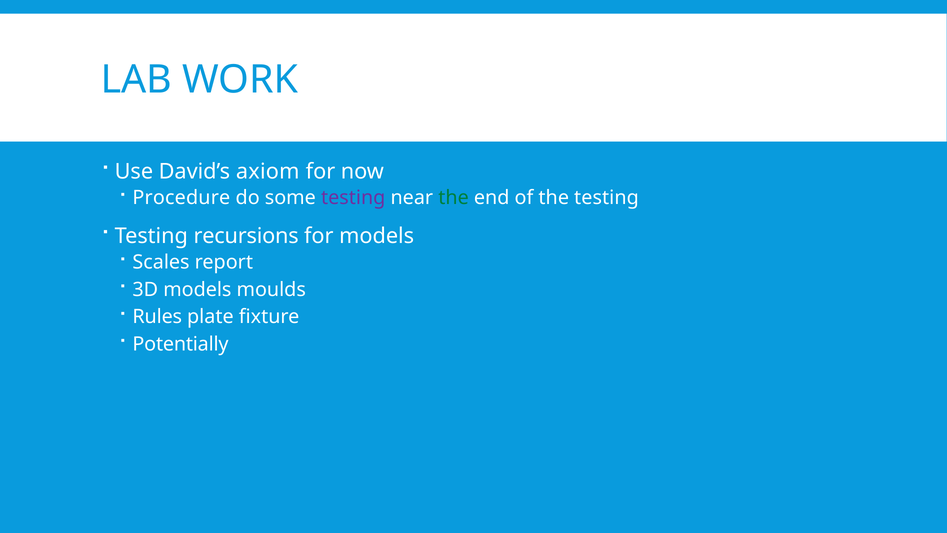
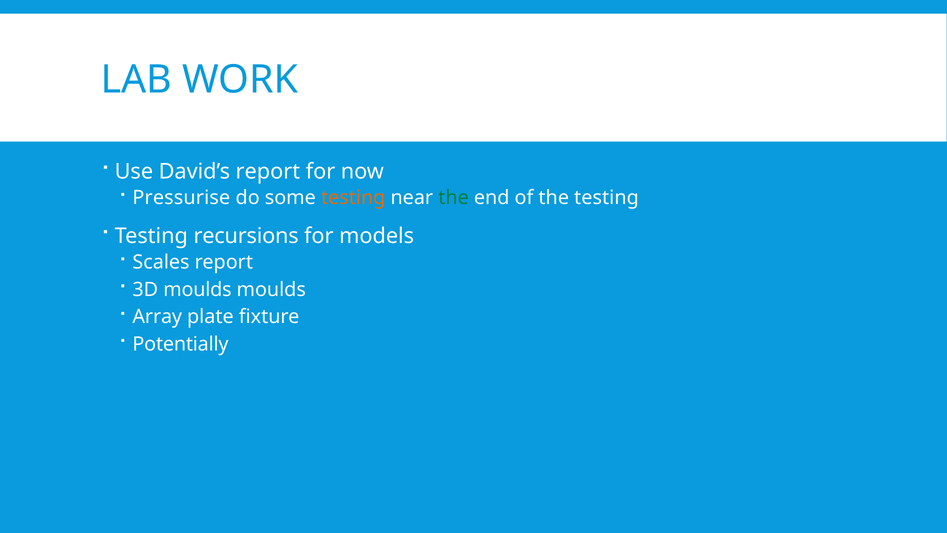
David’s axiom: axiom -> report (268, 171)
Procedure: Procedure -> Pressurise (181, 198)
testing colour: purple -> orange (353, 198)
3D models: models -> moulds (197, 289)
Rules: Rules -> Array (157, 317)
